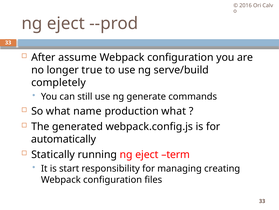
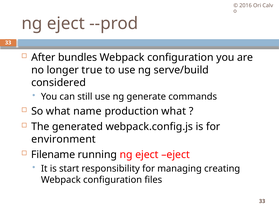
assume: assume -> bundles (78, 57)
completely: completely -> considered (59, 82)
automatically: automatically -> environment (64, 139)
Statically: Statically -> Filename (53, 154)
eject term: term -> eject (176, 154)
